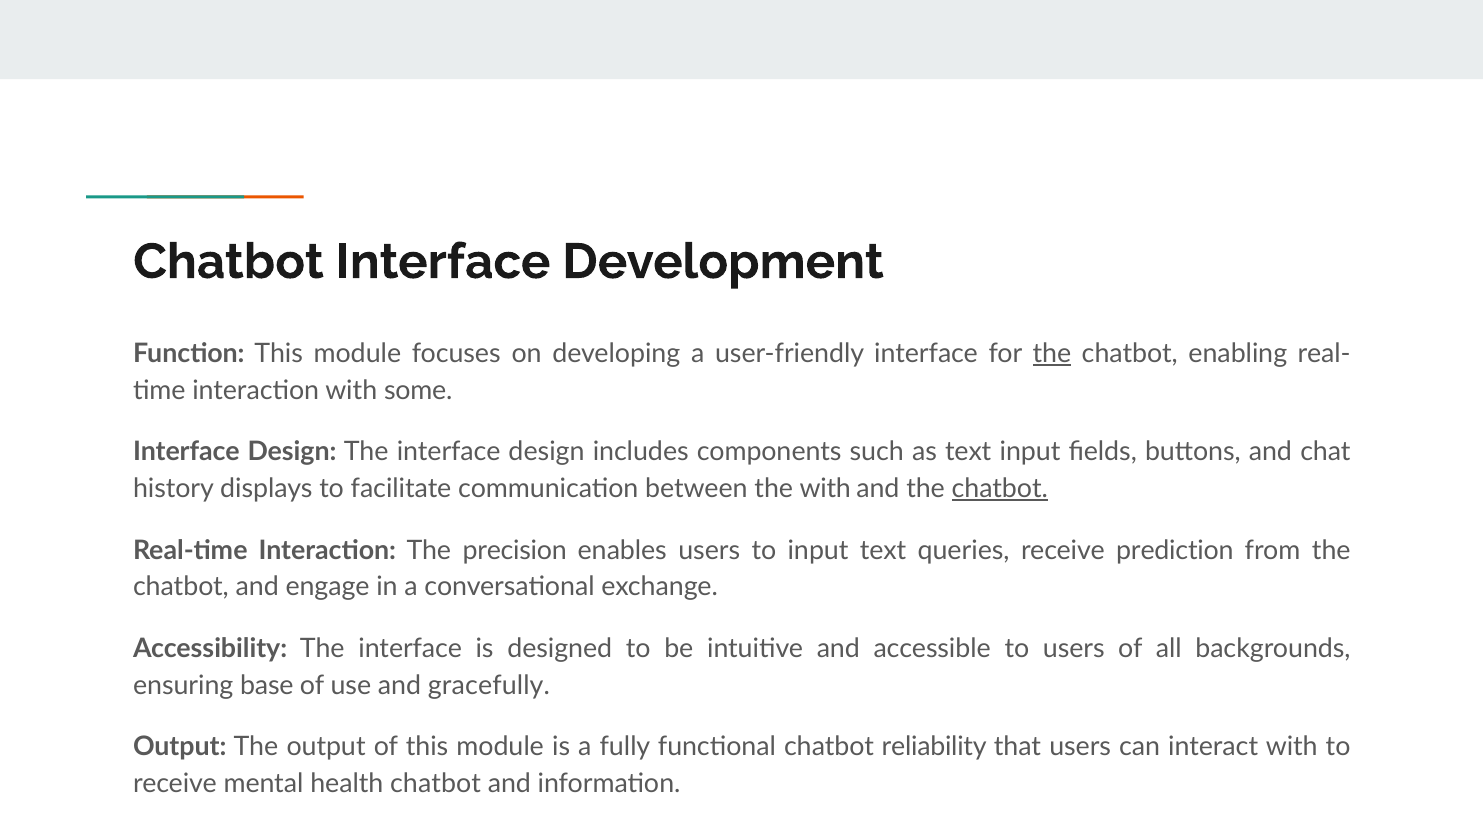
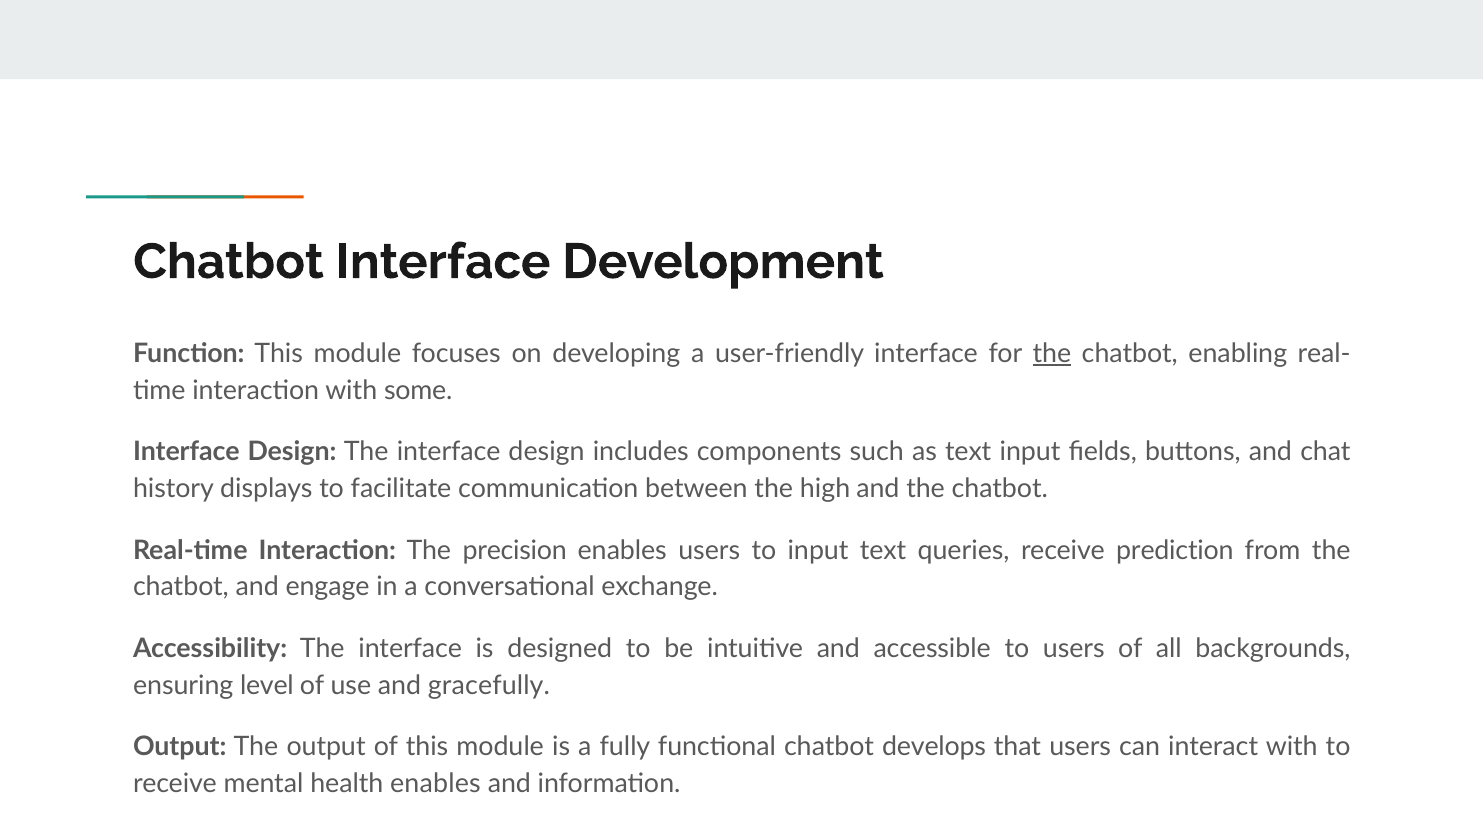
the with: with -> high (825, 489)
chatbot underline: present -> none (1000, 489)
base: base -> level (267, 685)
reliability: reliability -> develops (934, 747)
health chatbot: chatbot -> enables (436, 784)
